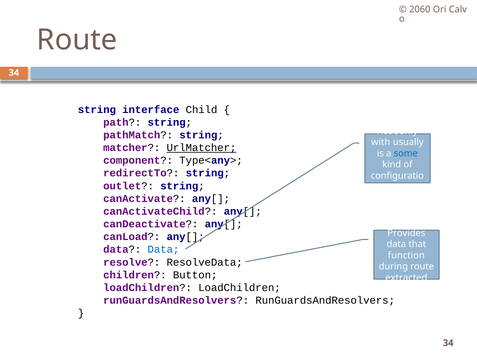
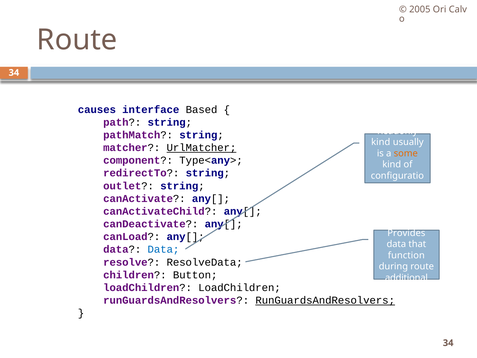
2060: 2060 -> 2005 (420, 9)
string: string -> causes (97, 109)
Child: Child -> Based (202, 109)
with: with -> kind (381, 142)
some colour: blue -> orange (406, 153)
extracted: extracted -> additional (406, 277)
RunGuardsAndResolvers underline: none -> present (325, 300)
